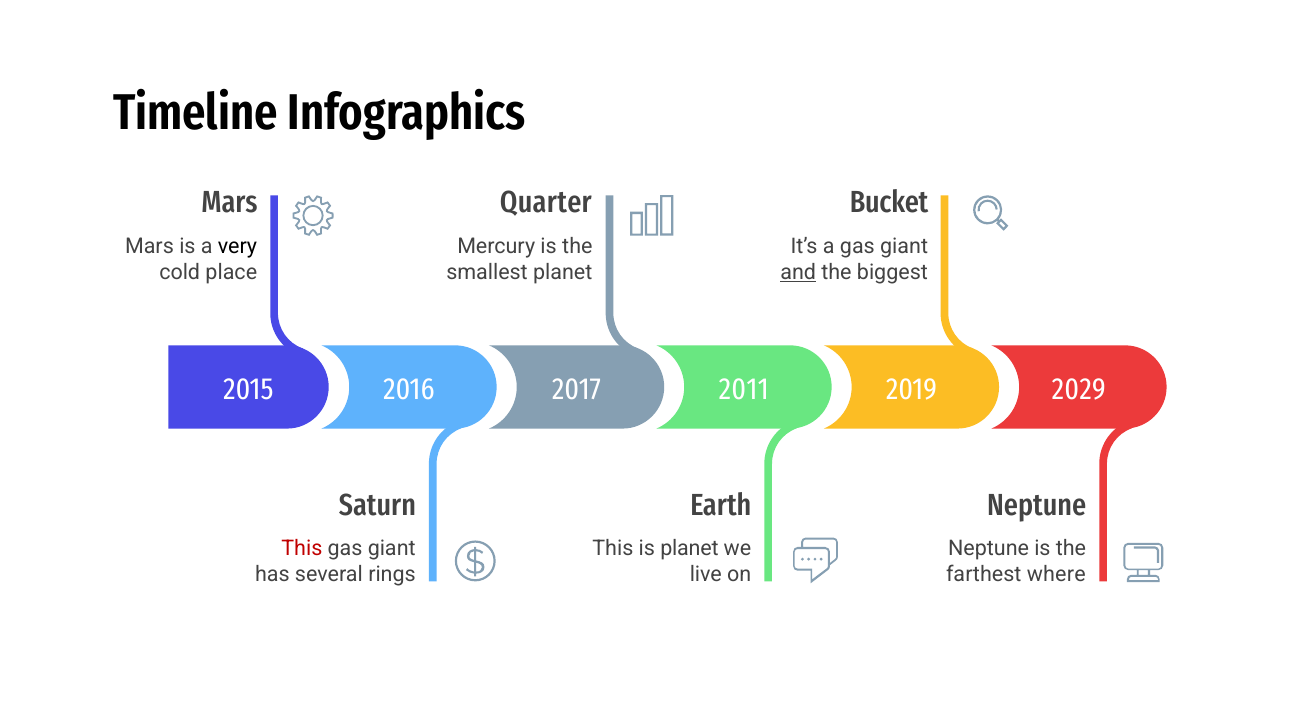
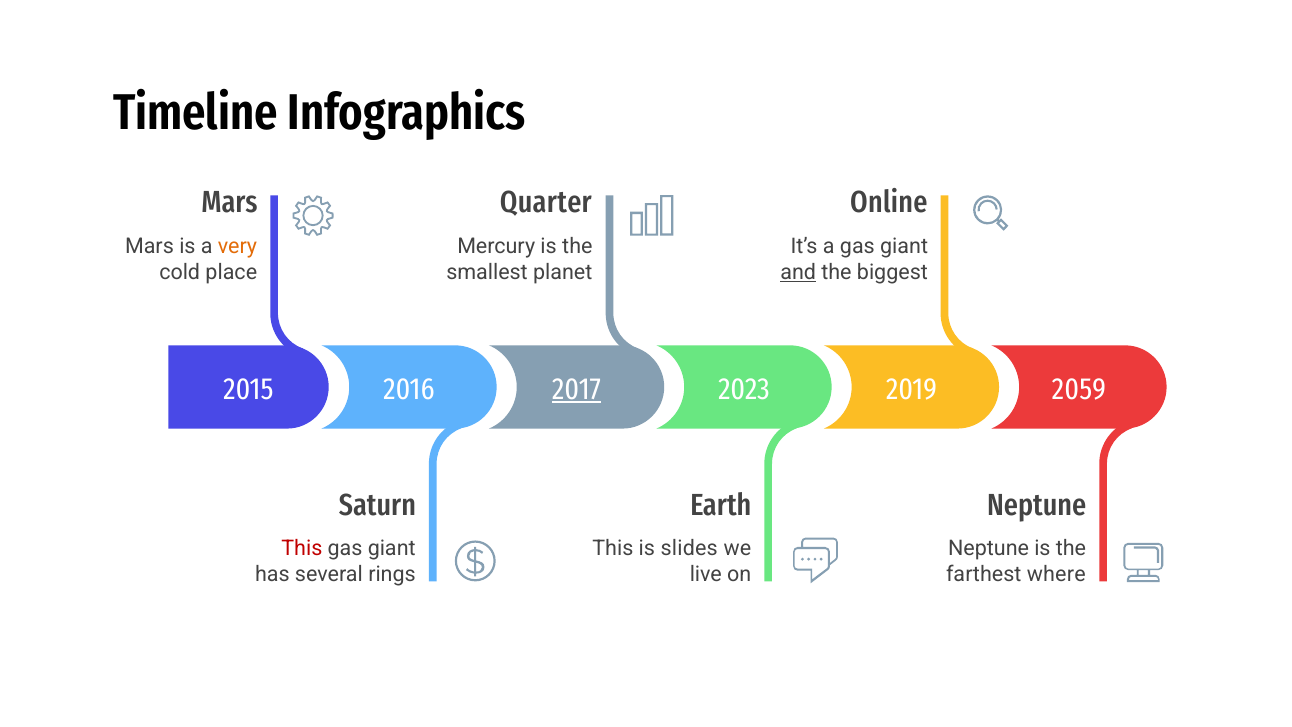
Bucket: Bucket -> Online (889, 202)
very colour: black -> orange (237, 246)
2017 underline: none -> present (577, 389)
2011: 2011 -> 2023 (744, 389)
2029: 2029 -> 2059 (1079, 389)
is planet: planet -> slides (689, 549)
